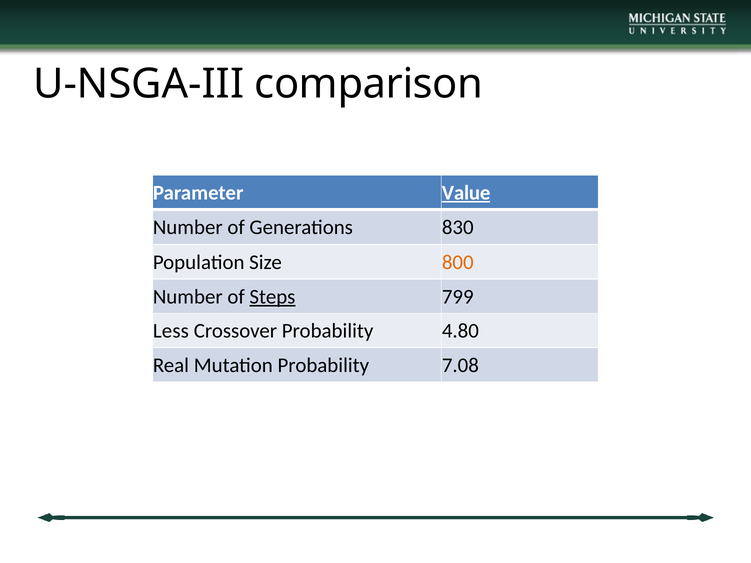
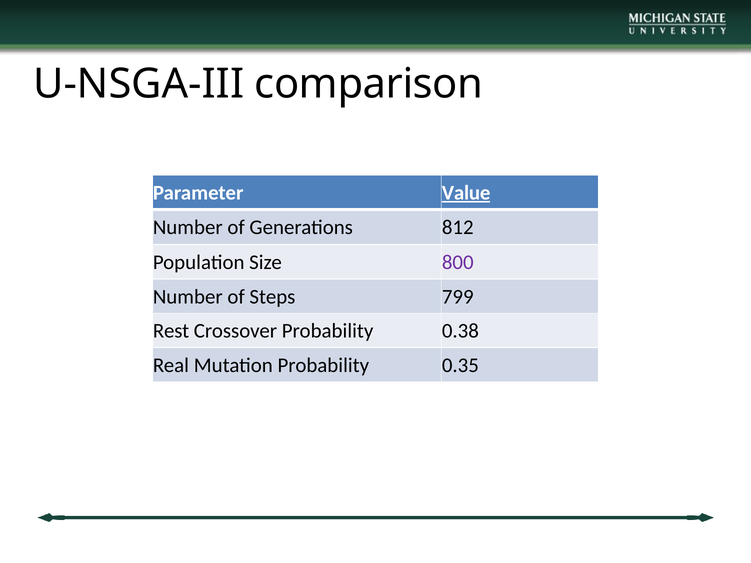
830: 830 -> 812 (458, 228)
800 colour: orange -> purple (458, 262)
Steps underline: present -> none (272, 297)
Less: Less -> Rest (171, 331)
4.80: 4.80 -> 0.38 (460, 331)
7.08: 7.08 -> 0.35 (460, 365)
